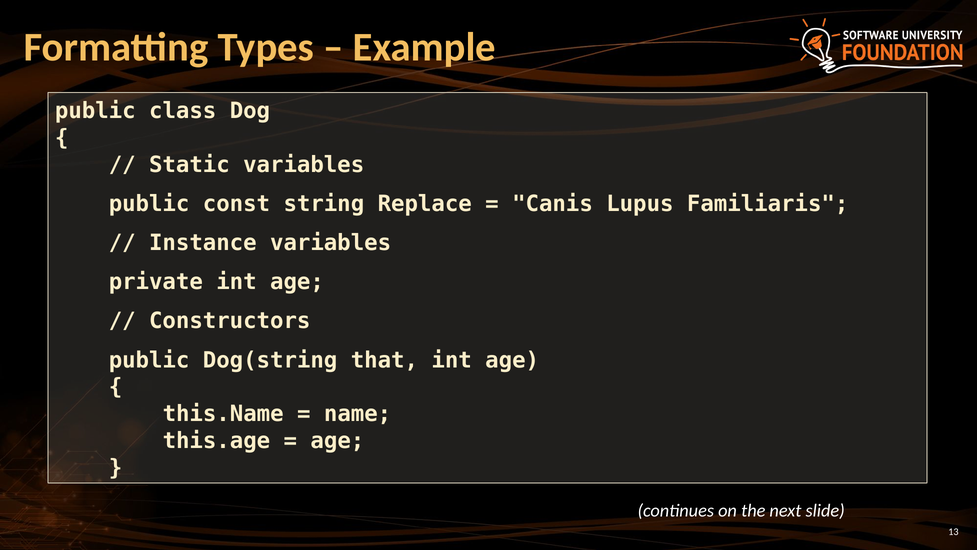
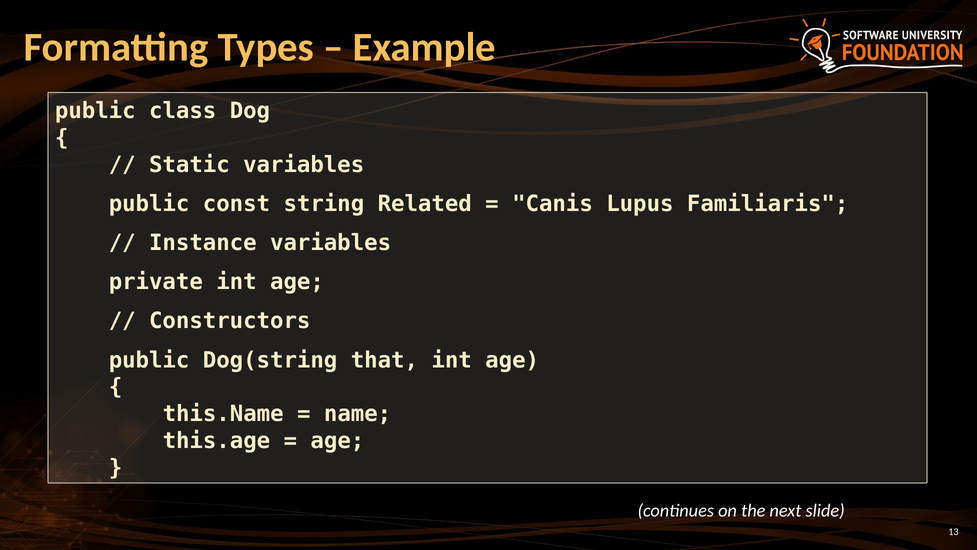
Replace: Replace -> Related (425, 204)
